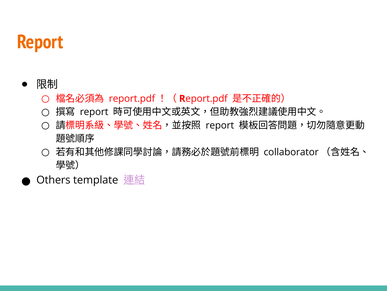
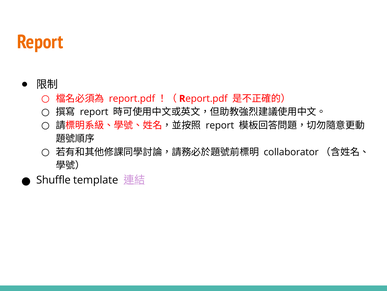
Others: Others -> Shuffle (53, 180)
